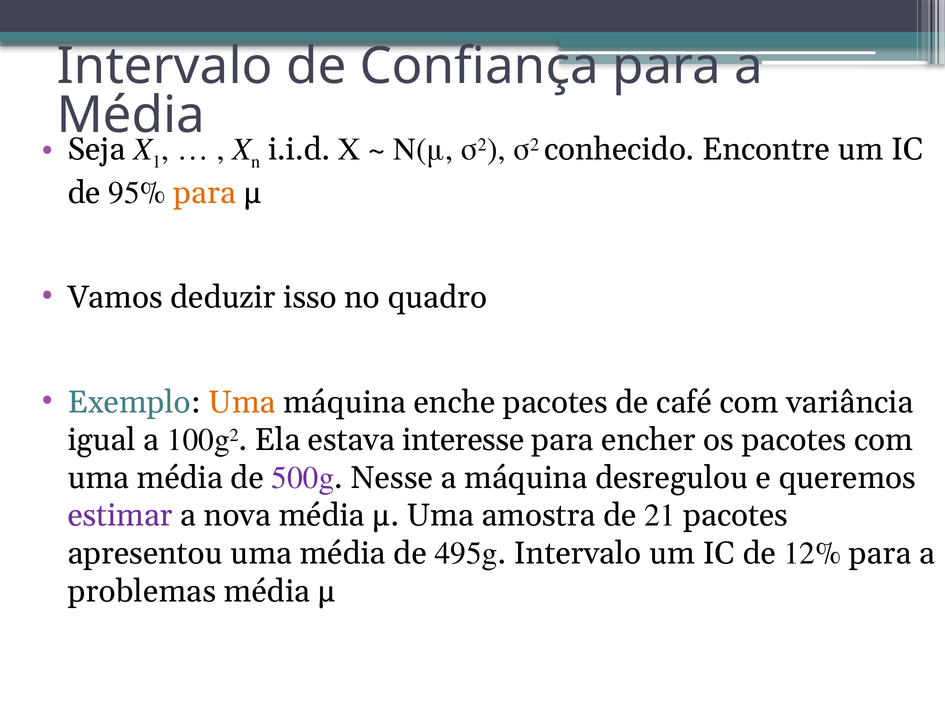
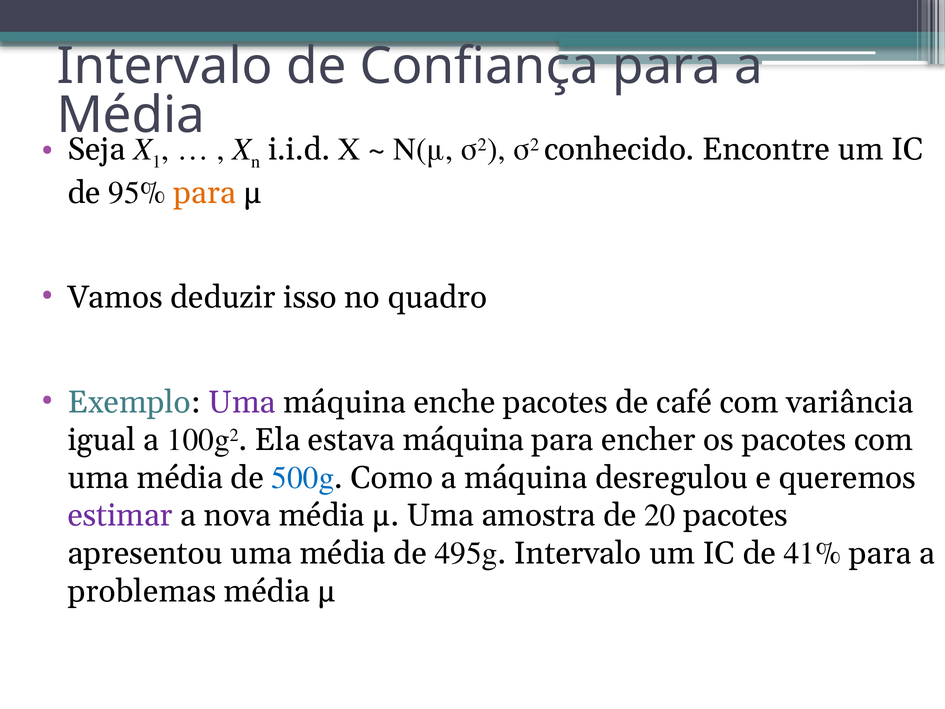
Uma colour: orange -> purple (242, 402)
estava interesse: interesse -> máquina (463, 440)
500g colour: purple -> blue (303, 478)
Nesse: Nesse -> Como (392, 478)
21: 21 -> 20 (660, 515)
12%: 12% -> 41% (813, 553)
